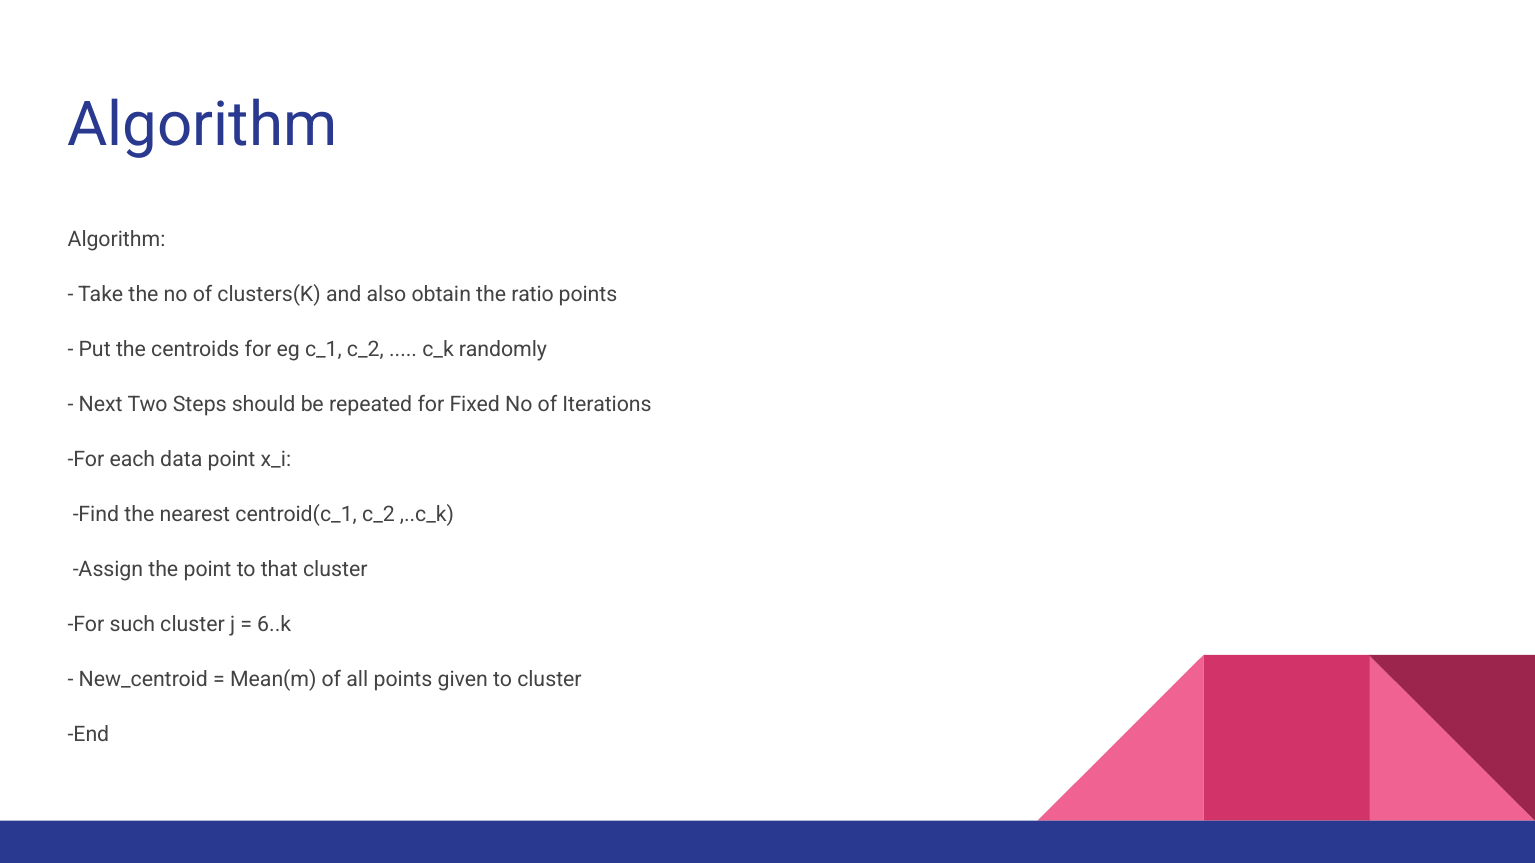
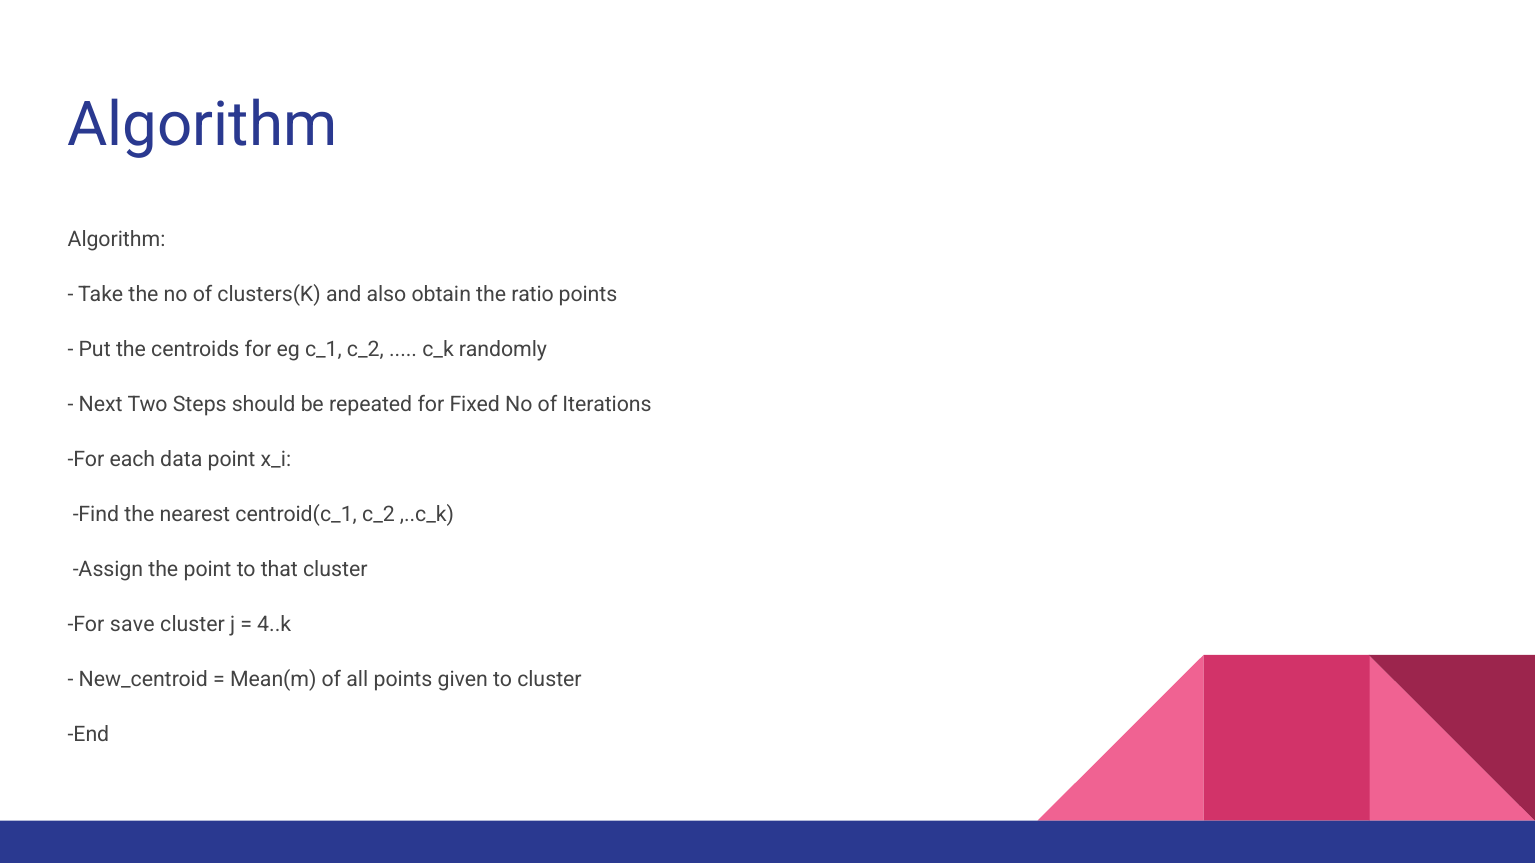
such: such -> save (132, 625)
6..k: 6..k -> 4..k (274, 625)
